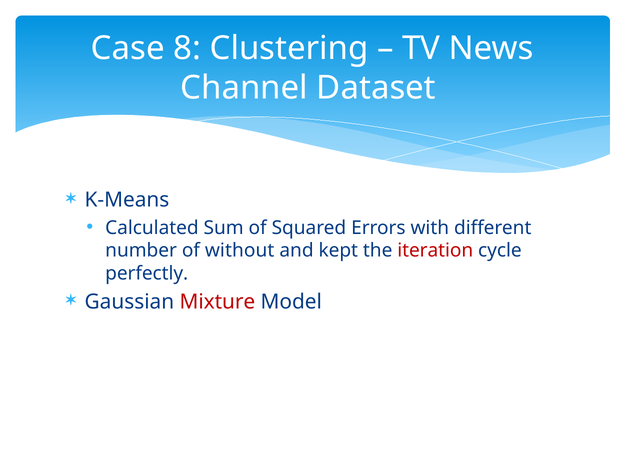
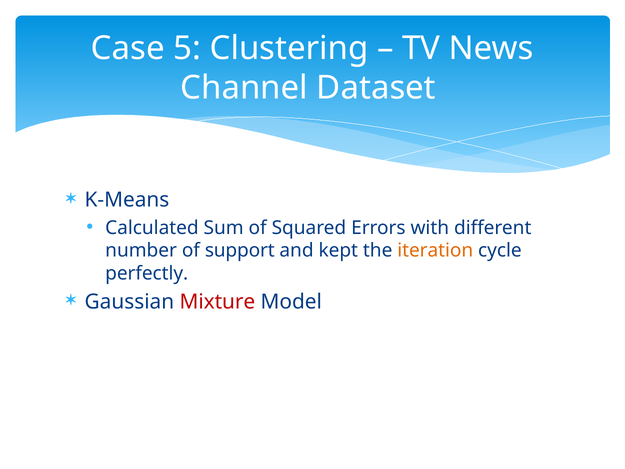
8: 8 -> 5 (187, 48)
without: without -> support (240, 251)
iteration colour: red -> orange (435, 251)
